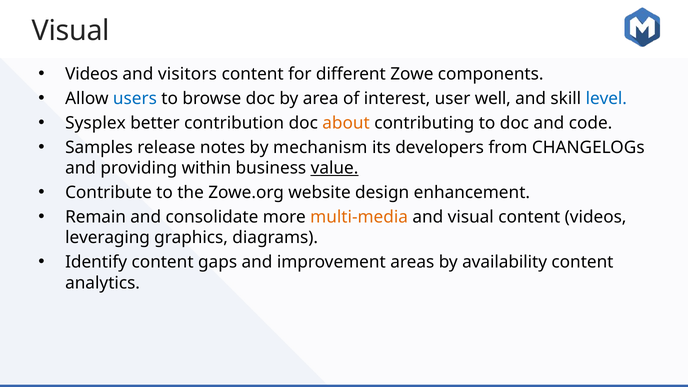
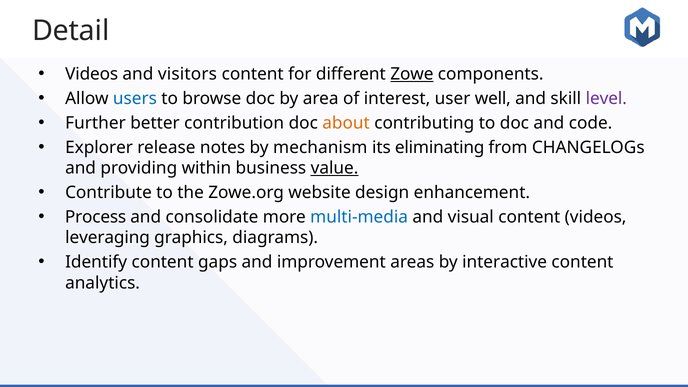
Visual: Visual -> Detail (71, 31)
Zowe underline: none -> present (412, 74)
level colour: blue -> purple (606, 99)
Sysplex: Sysplex -> Further (95, 123)
Samples: Samples -> Explorer (99, 148)
developers: developers -> eliminating (440, 148)
Remain: Remain -> Process (96, 217)
multi-media colour: orange -> blue (359, 217)
availability: availability -> interactive (505, 262)
